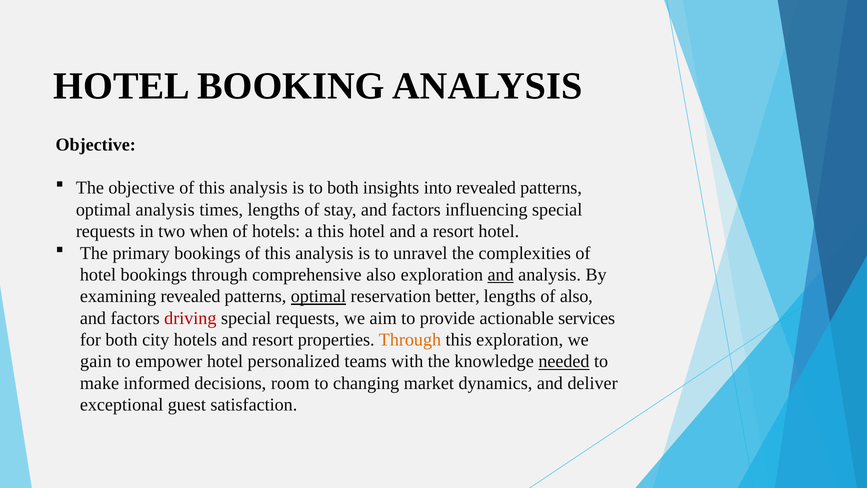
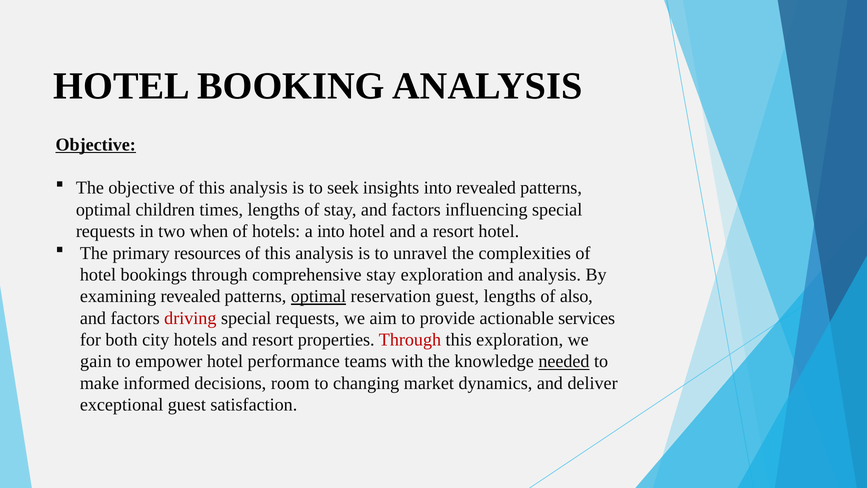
Objective underline: none -> present (96, 144)
to both: both -> seek (343, 188)
optimal analysis: analysis -> children (165, 210)
a this: this -> into (331, 231)
primary bookings: bookings -> resources (207, 253)
comprehensive also: also -> stay (381, 275)
and underline: present -> none (501, 275)
reservation better: better -> guest (457, 296)
Through colour: orange -> red (410, 340)
personalized: personalized -> performance (294, 361)
